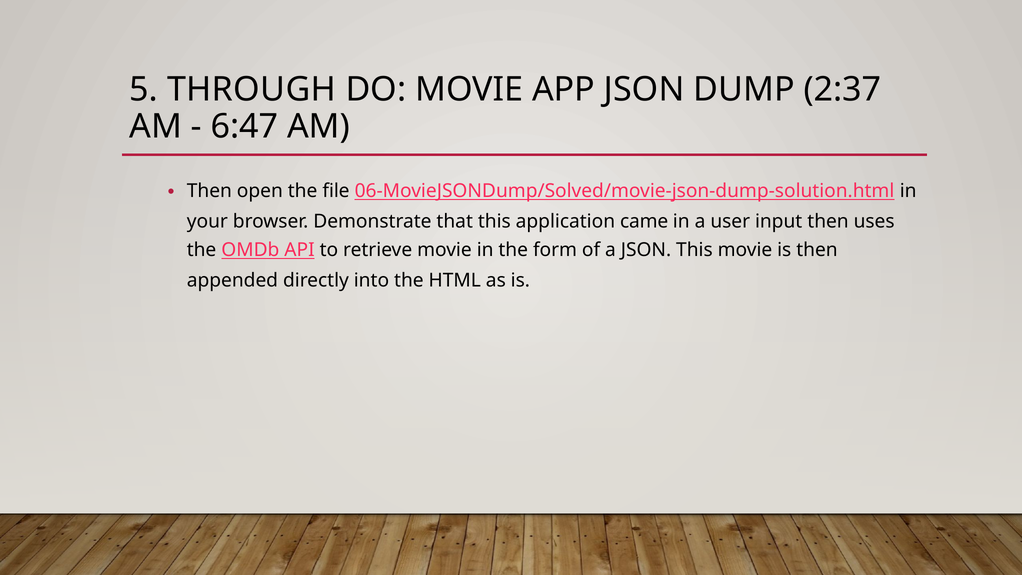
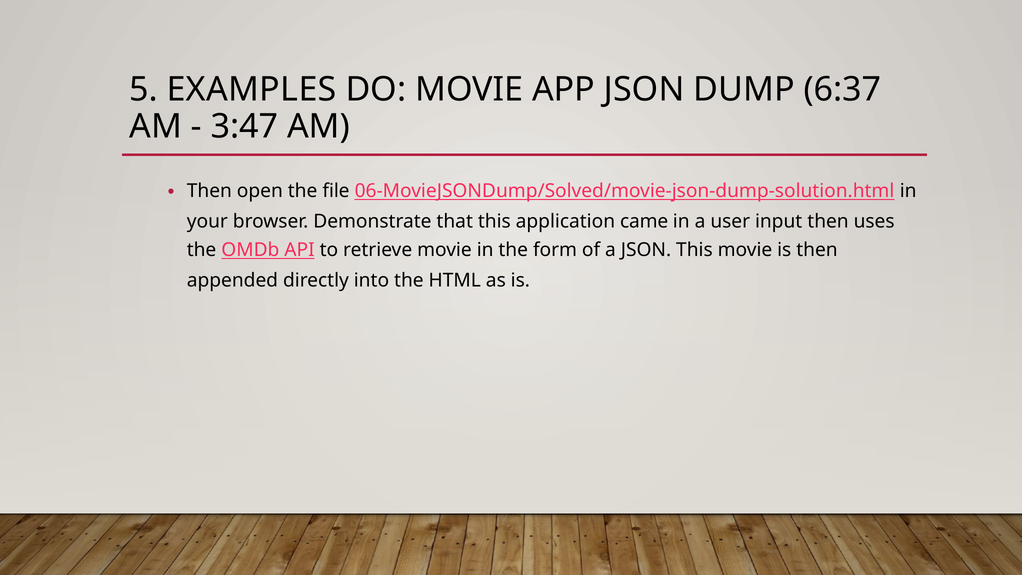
THROUGH: THROUGH -> EXAMPLES (252, 89)
2:37: 2:37 -> 6:37 (842, 89)
6:47: 6:47 -> 3:47 (244, 126)
